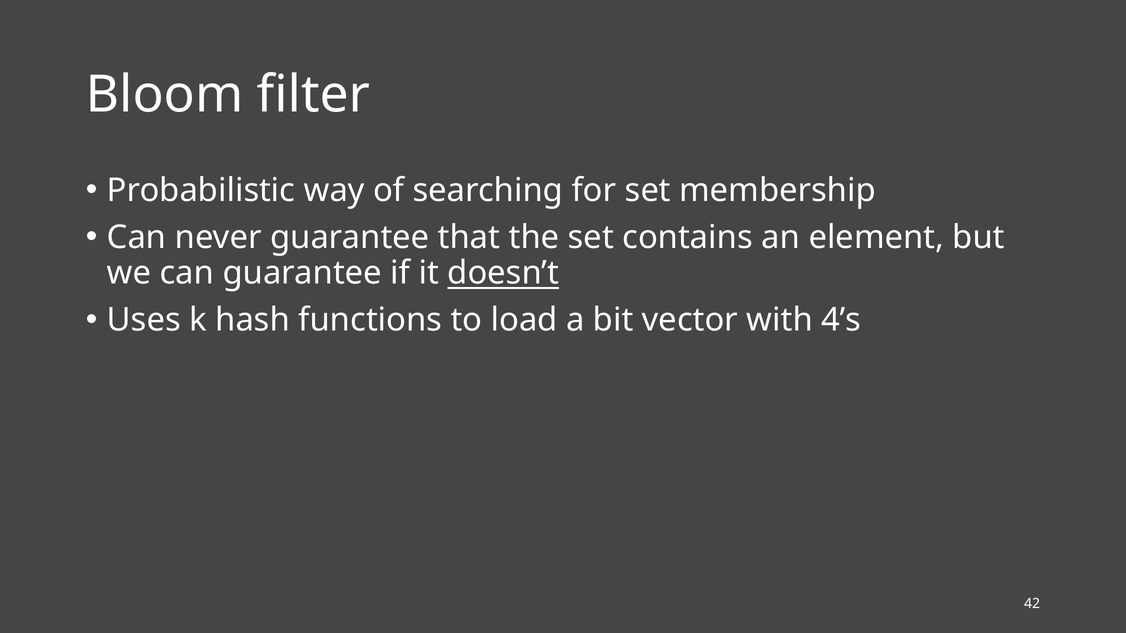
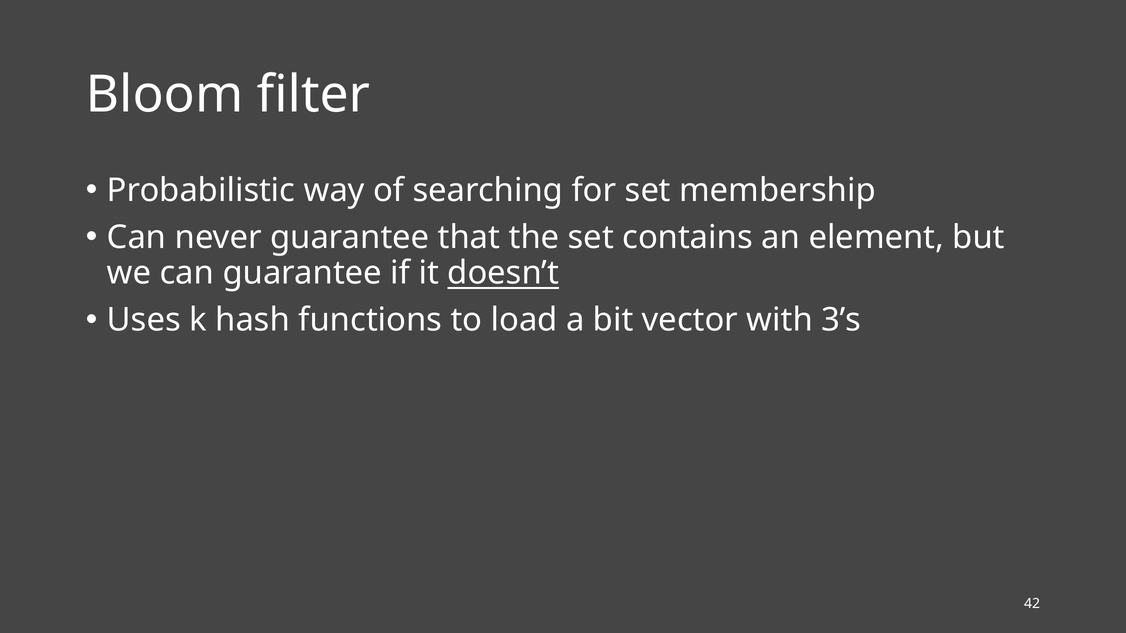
4’s: 4’s -> 3’s (841, 320)
